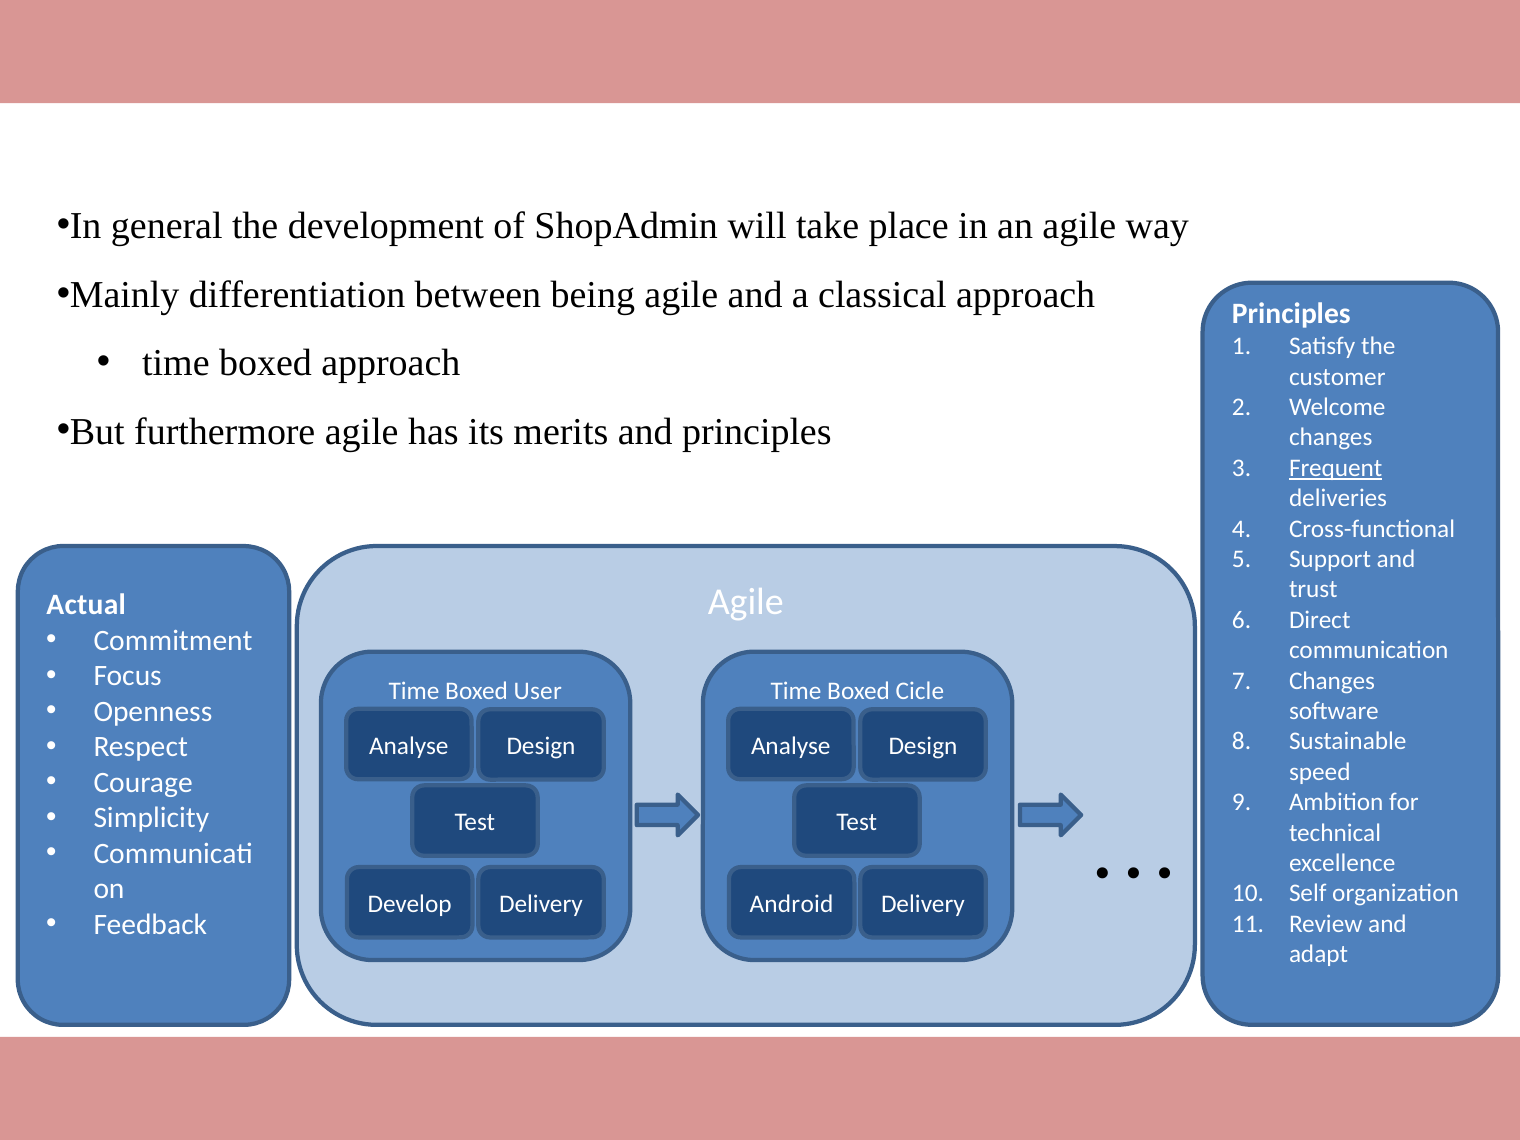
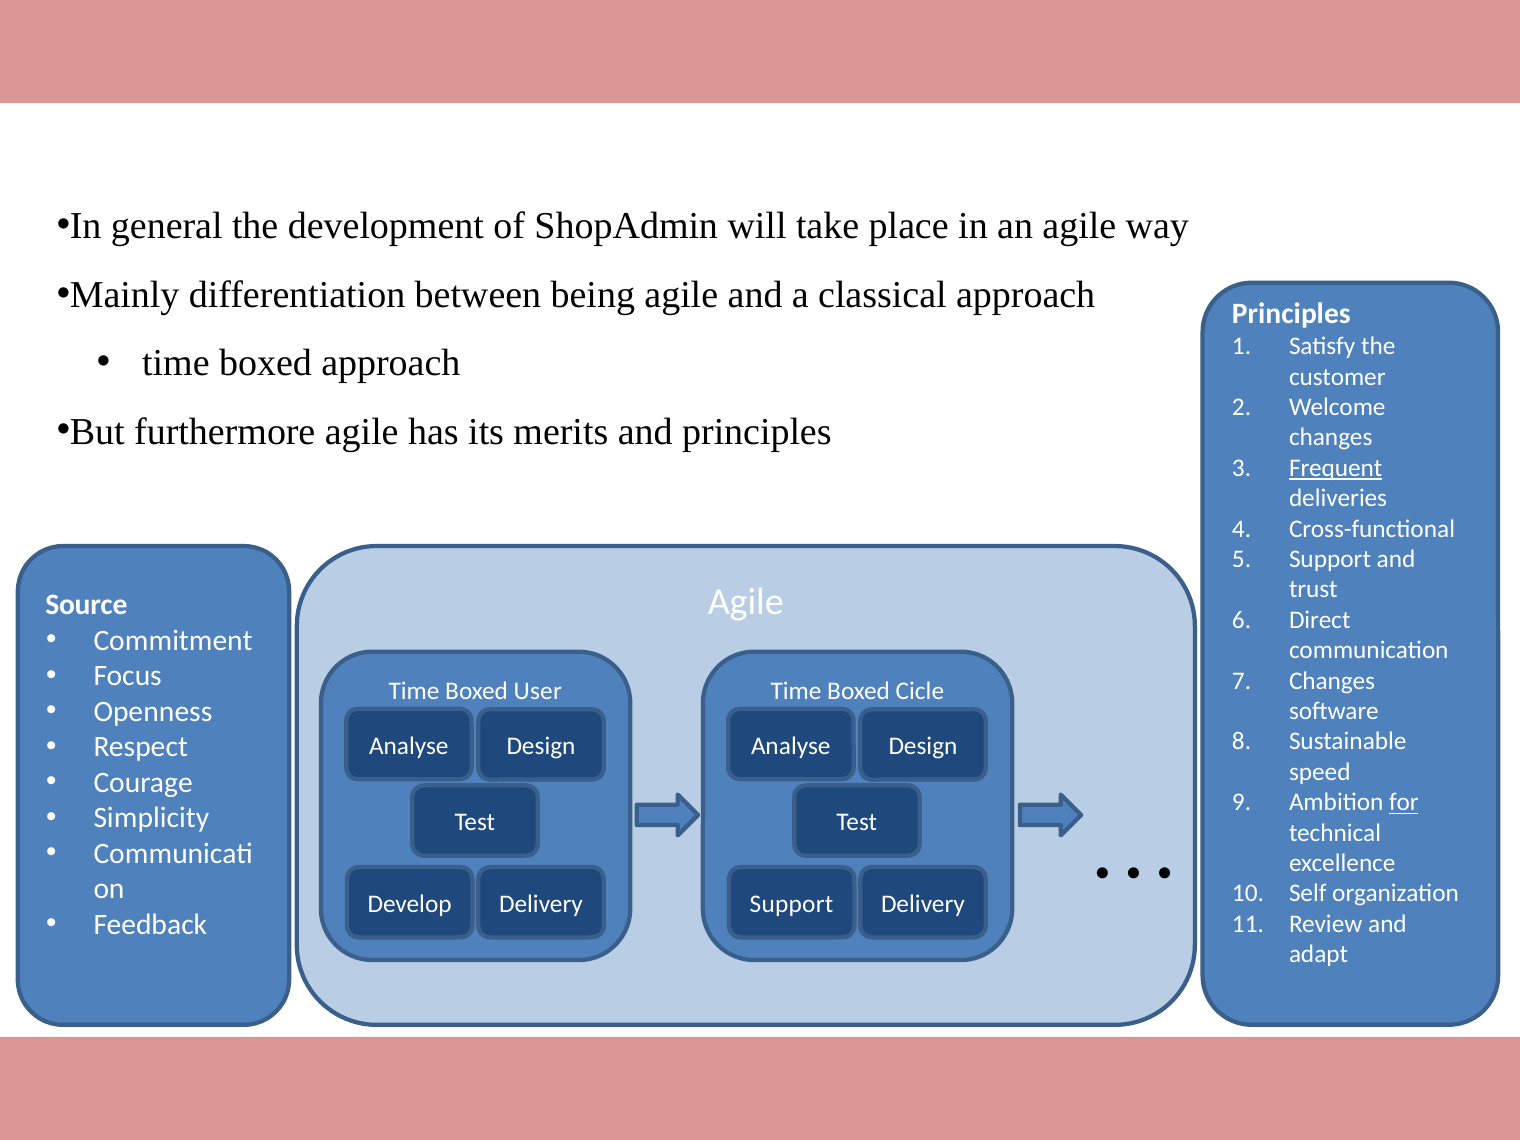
Actual: Actual -> Source (86, 605)
for underline: none -> present (1404, 802)
Android: Android -> Support (791, 904)
